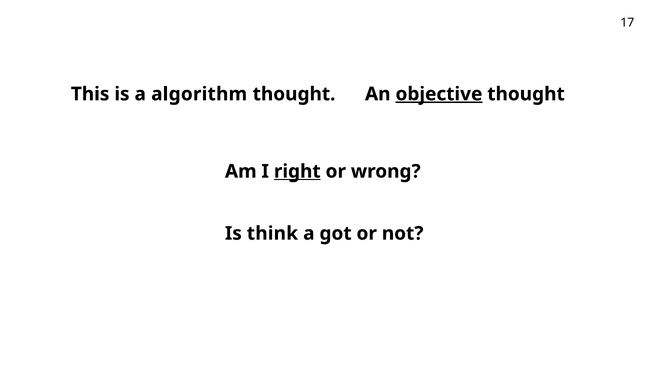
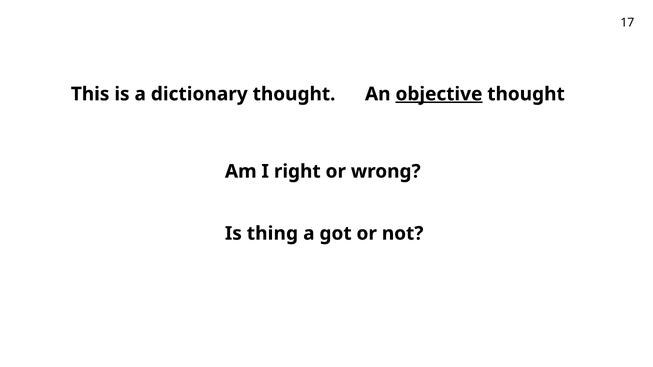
algorithm: algorithm -> dictionary (199, 94)
right underline: present -> none (297, 172)
think: think -> thing (272, 234)
